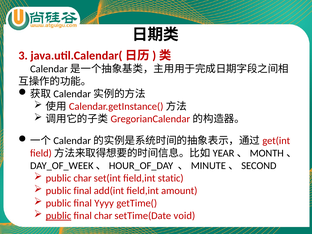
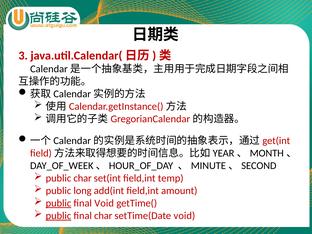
static: static -> temp (171, 178)
final: final -> long (83, 191)
public underline: none -> present (58, 203)
final Yyyy: Yyyy -> Void (104, 203)
